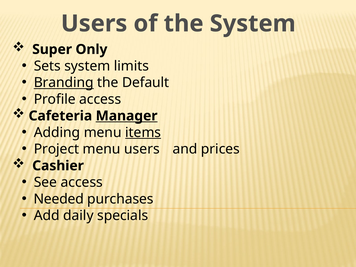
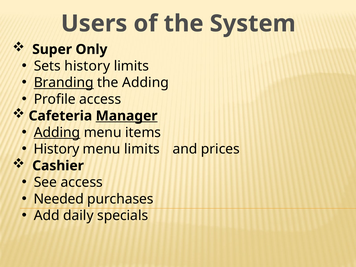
Sets system: system -> history (87, 66)
the Default: Default -> Adding (146, 83)
Adding underline: none -> present (57, 132)
items underline: present -> none (143, 132)
Project: Project -> History (57, 149)
menu users: users -> limits (142, 149)
